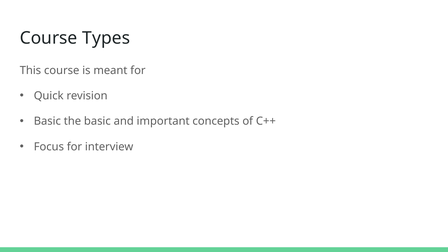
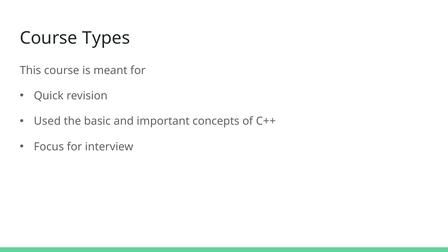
Basic: Basic -> Used (47, 121)
